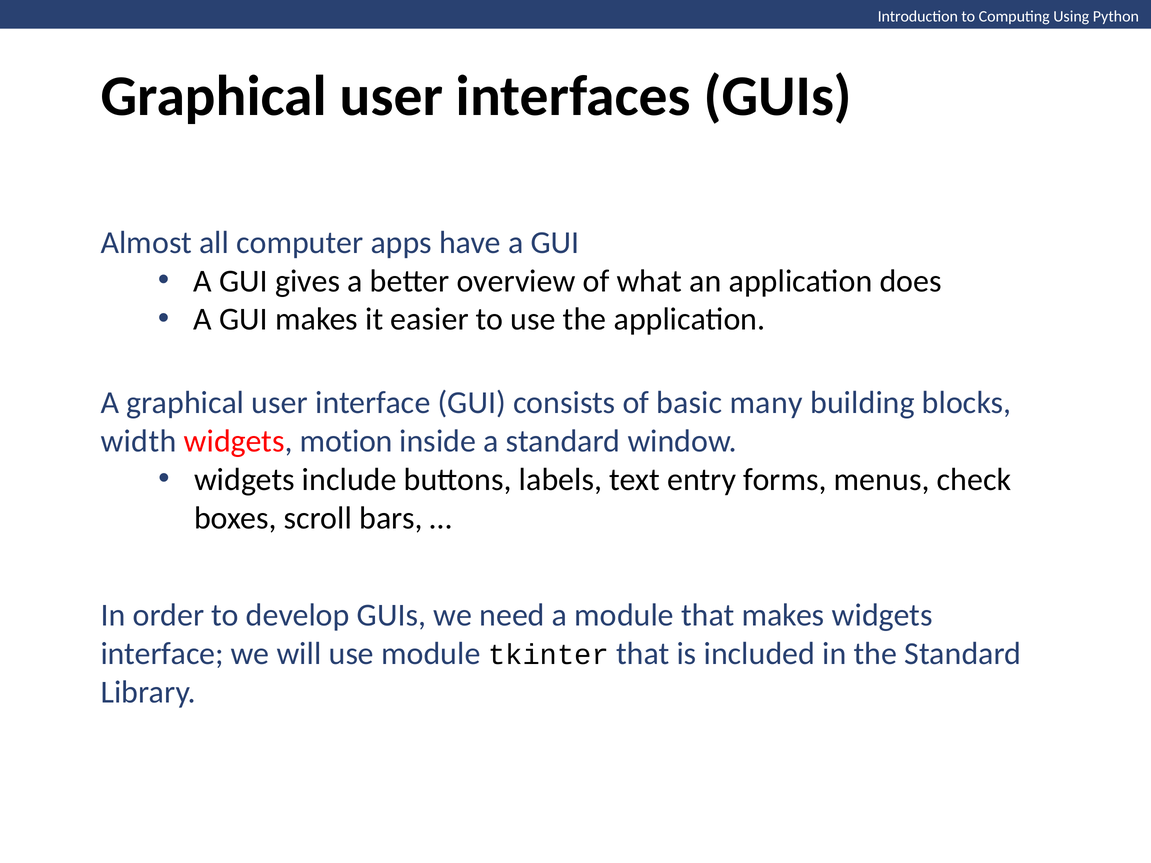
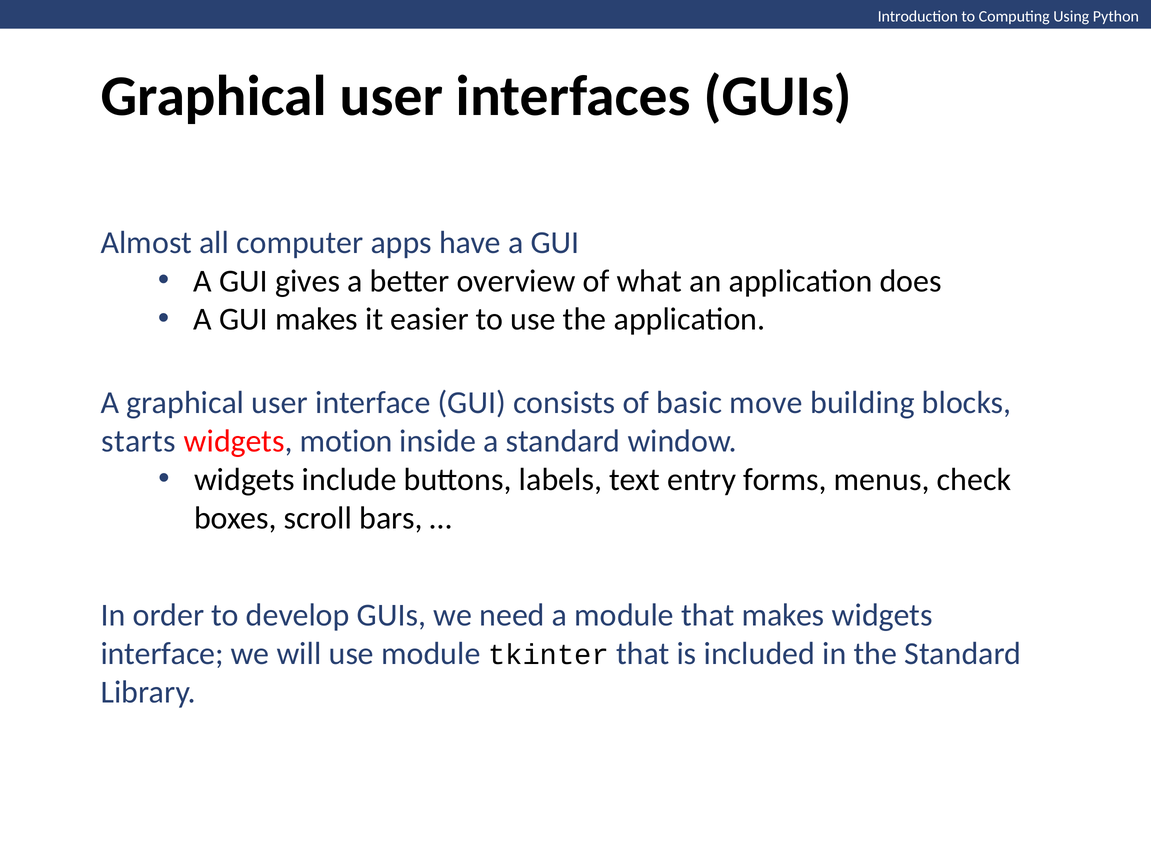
many: many -> move (766, 403)
width: width -> starts (139, 441)
